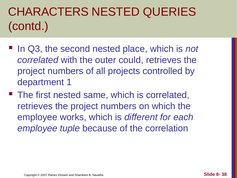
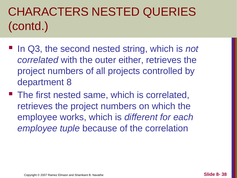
place: place -> string (135, 49)
could: could -> either (131, 60)
1: 1 -> 8 (69, 82)
